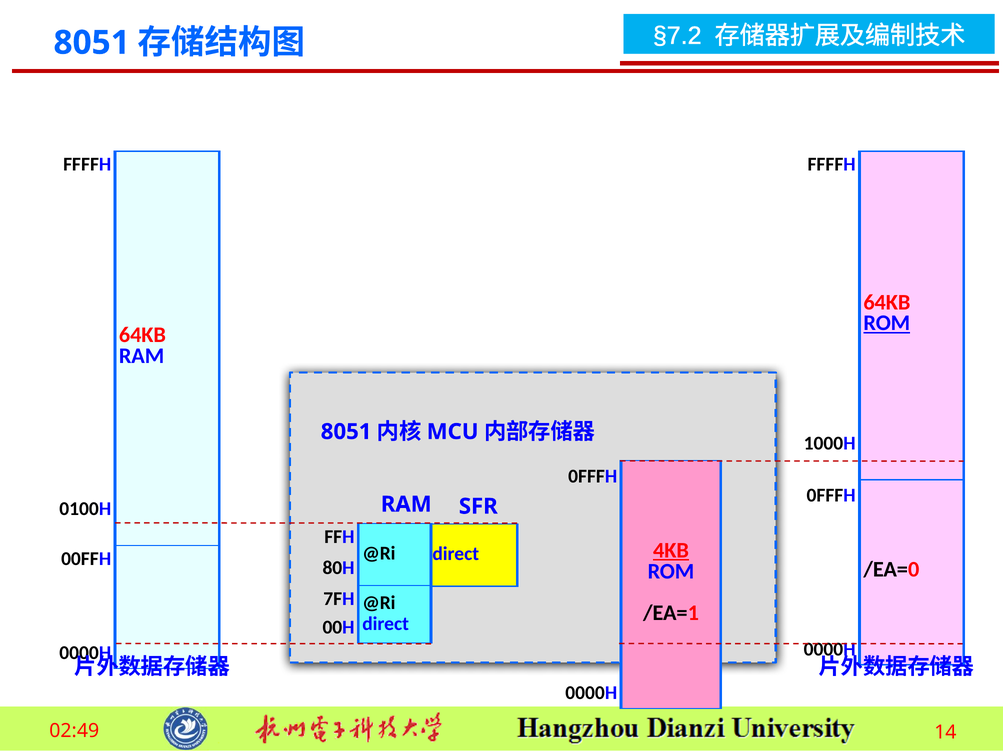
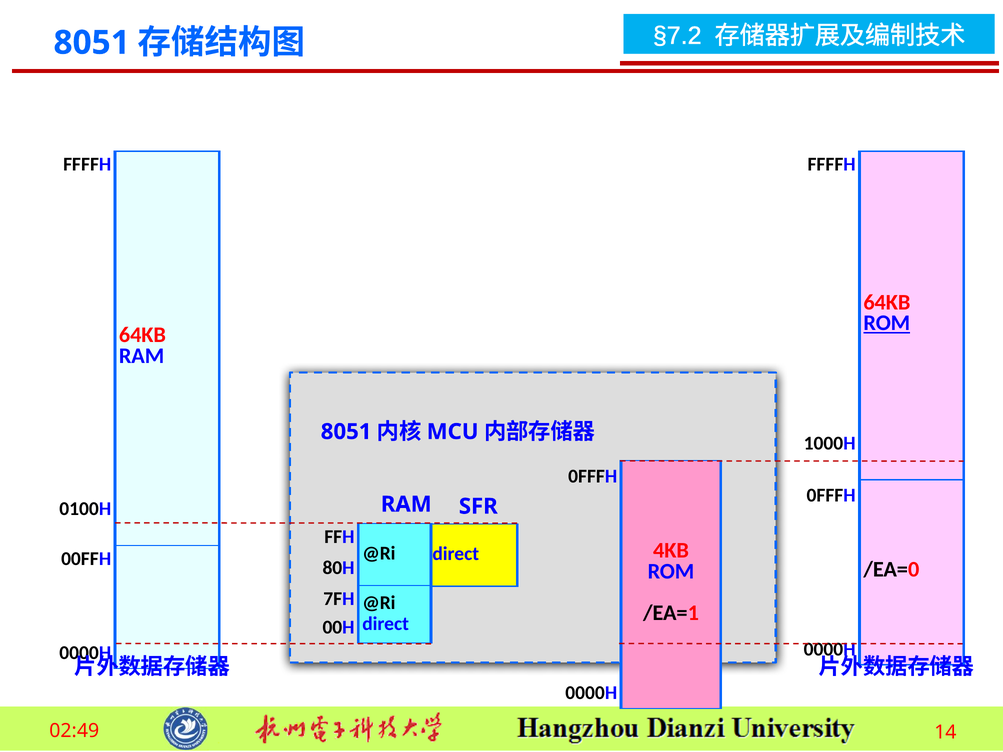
4KB underline: present -> none (671, 550)
